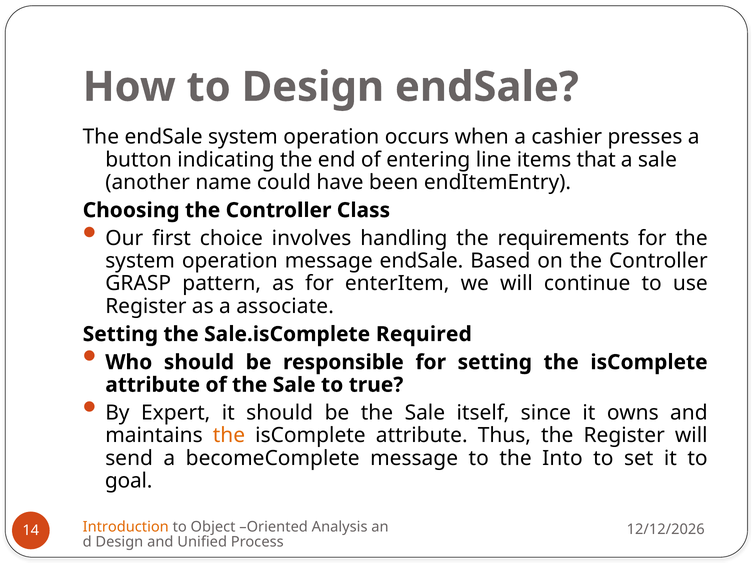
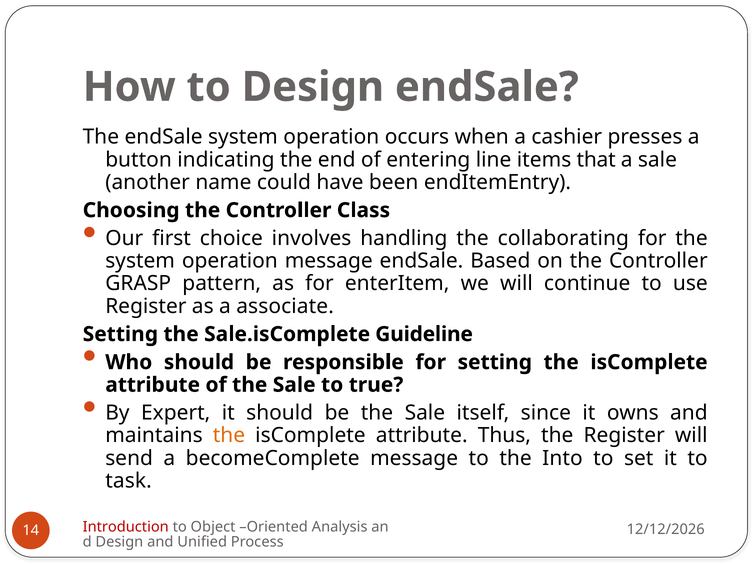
requirements: requirements -> collaborating (563, 238)
Required: Required -> Guideline (424, 334)
goal: goal -> task (129, 480)
Introduction colour: orange -> red (126, 527)
